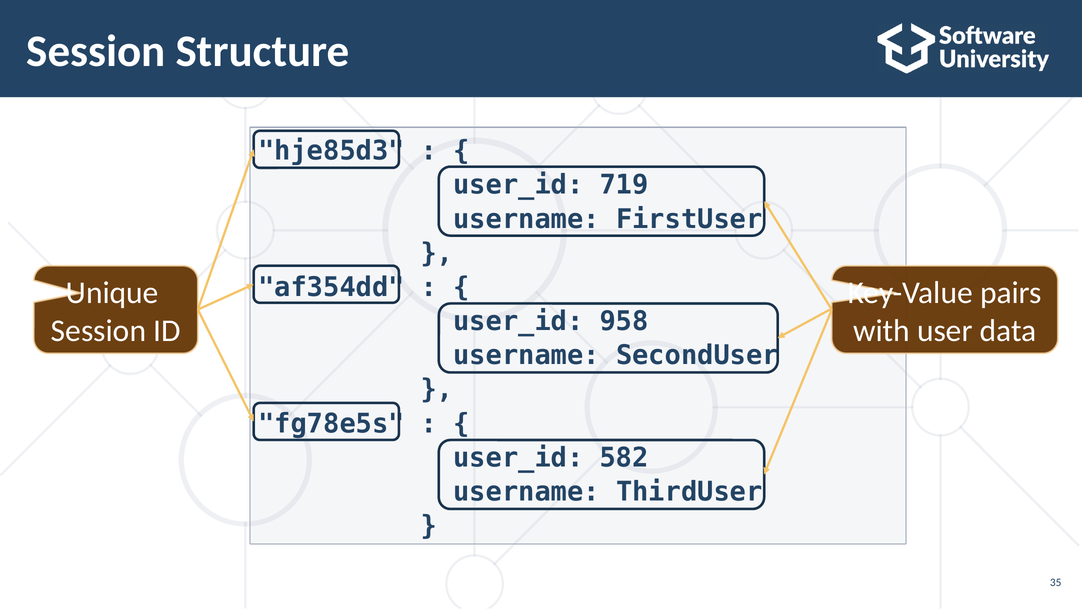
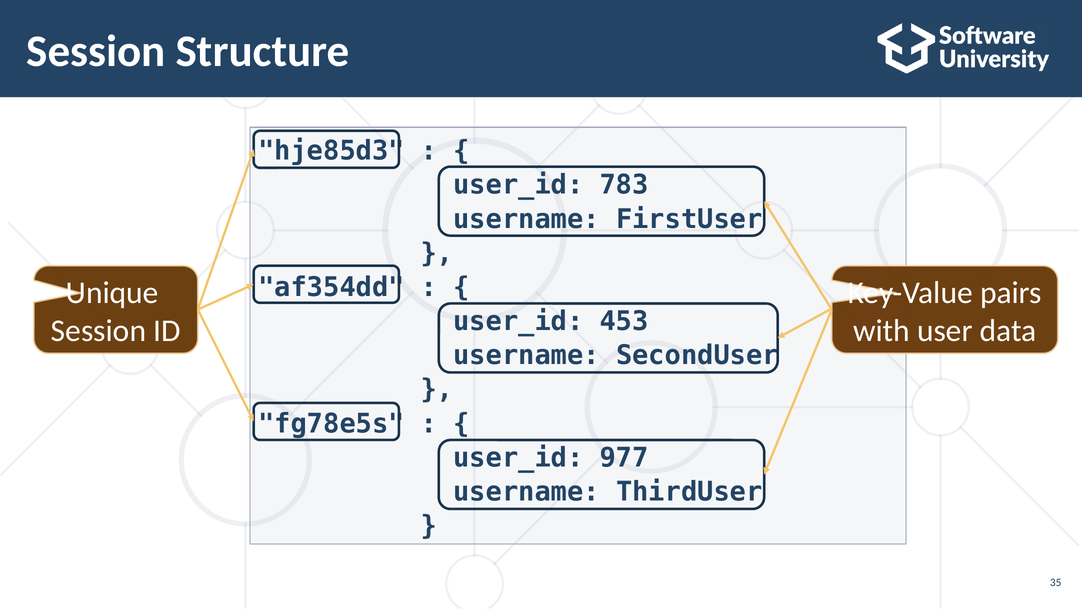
719: 719 -> 783 (624, 185)
958: 958 -> 453 (624, 321)
582: 582 -> 977 (624, 457)
